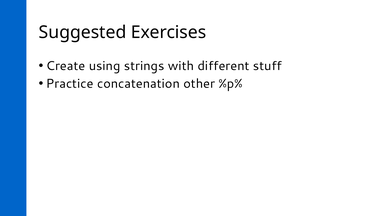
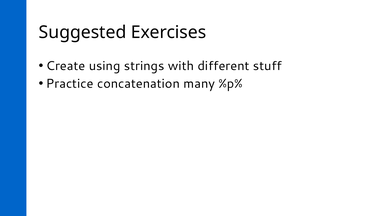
other: other -> many (199, 84)
